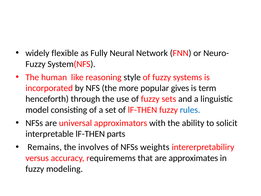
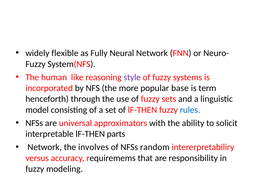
style colour: black -> purple (132, 77)
gives: gives -> base (180, 88)
Remains: Remains -> Network (45, 147)
weights: weights -> random (155, 147)
approximates: approximates -> responsibility (193, 158)
